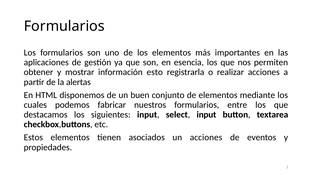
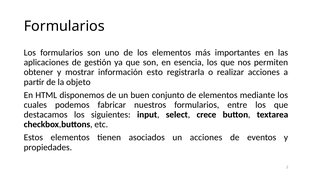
alertas: alertas -> objeto (78, 82)
select input: input -> crece (206, 115)
